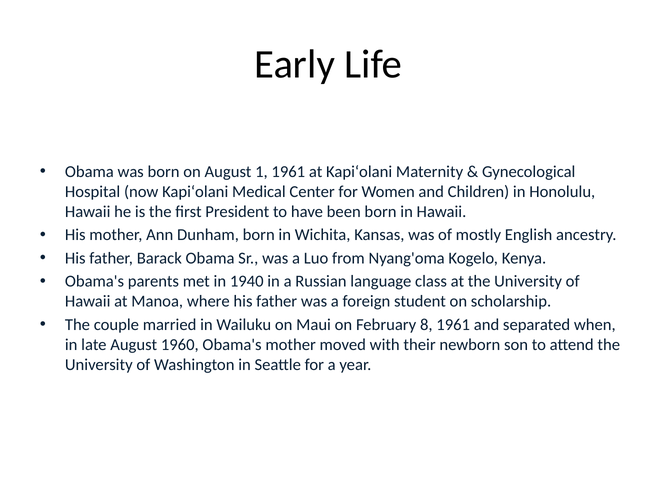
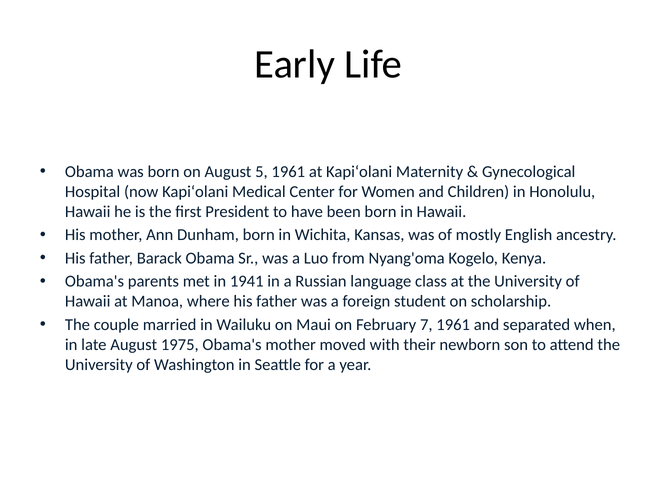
1: 1 -> 5 (261, 172)
1940: 1940 -> 1941 (247, 282)
8: 8 -> 7 (426, 325)
1960: 1960 -> 1975 (180, 345)
